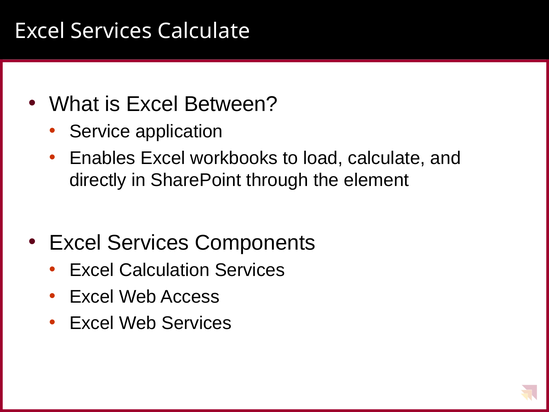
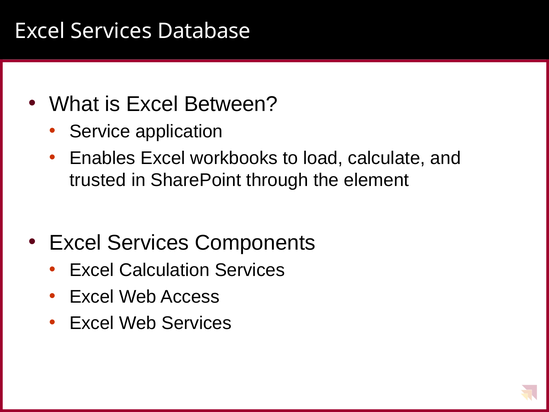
Services Calculate: Calculate -> Database (204, 31)
directly: directly -> trusted (98, 180)
